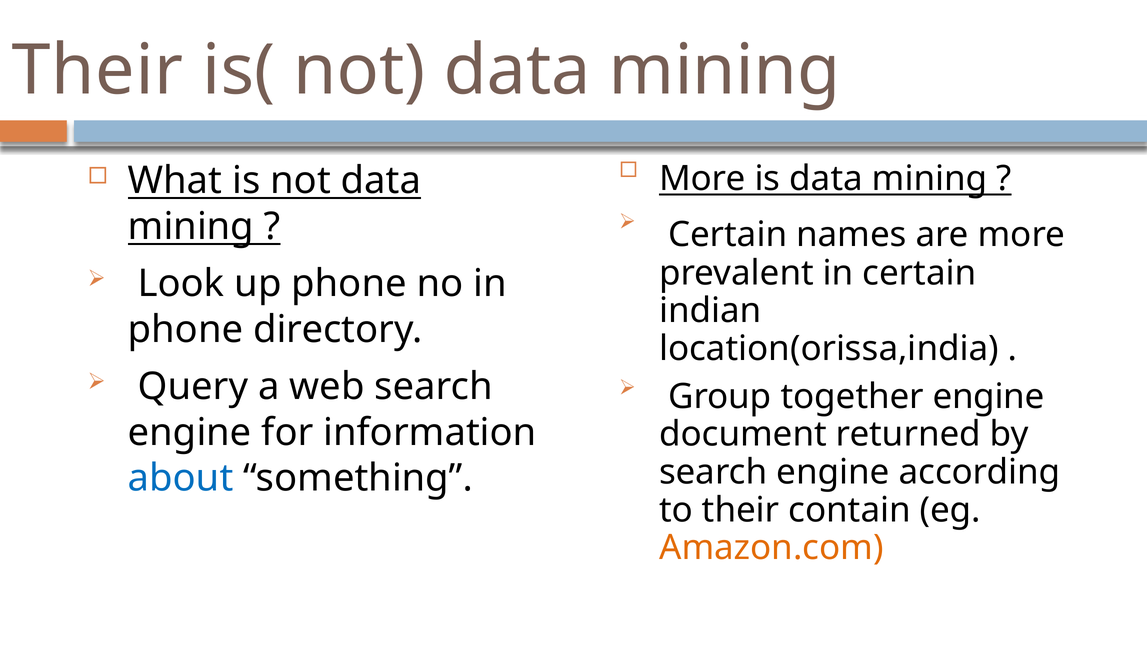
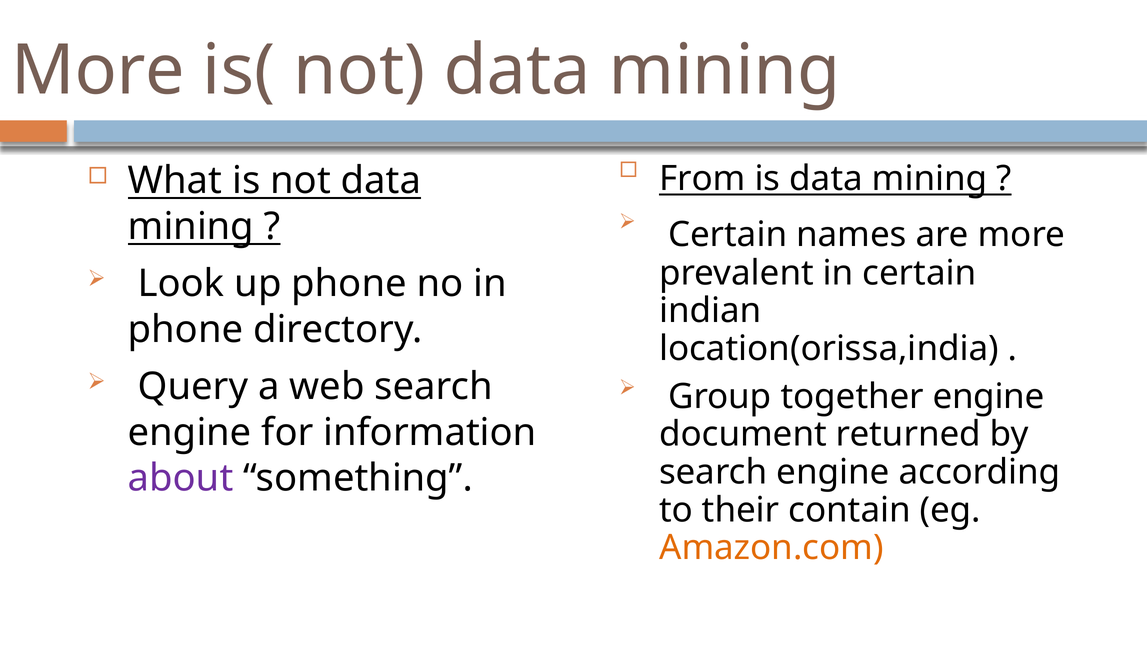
Their: Their -> More (98, 70)
More: More -> From (702, 179)
about colour: blue -> purple (181, 478)
